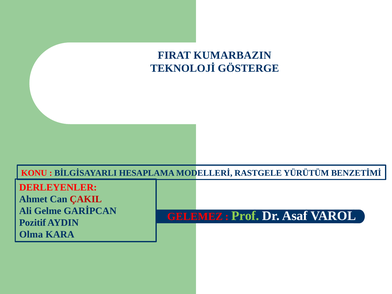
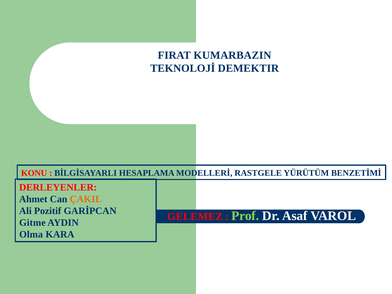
GÖSTERGE: GÖSTERGE -> DEMEKTIR (248, 68)
ÇAKIL colour: red -> orange (86, 199)
Gelme: Gelme -> Pozitif (48, 211)
Pozitif: Pozitif -> Gitme (32, 223)
